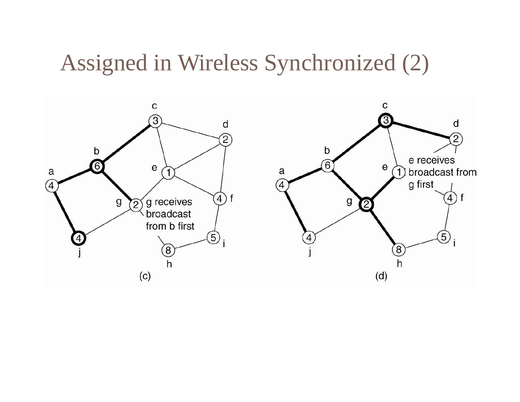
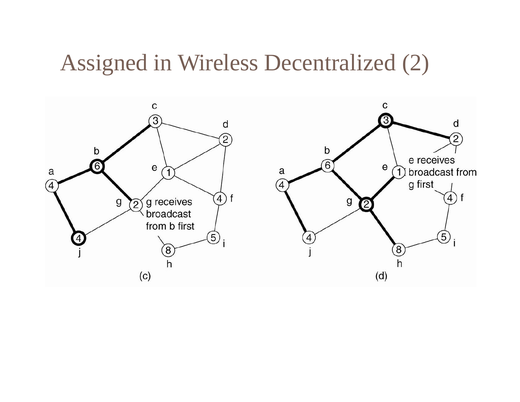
Synchronized: Synchronized -> Decentralized (330, 63)
